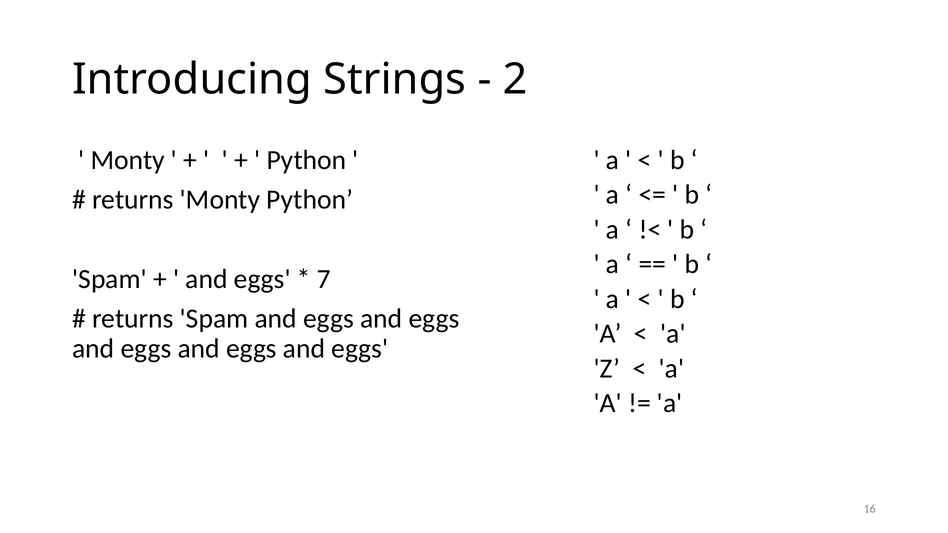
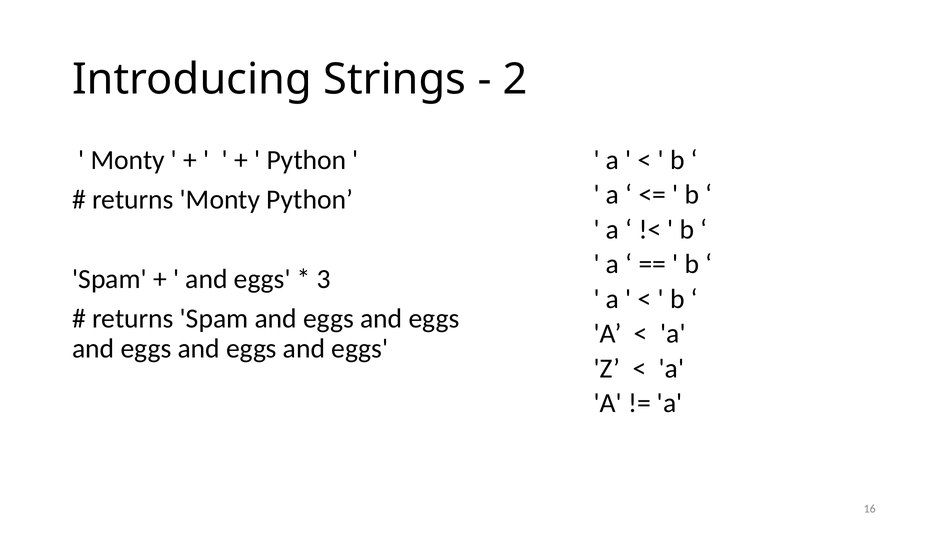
7: 7 -> 3 (324, 279)
